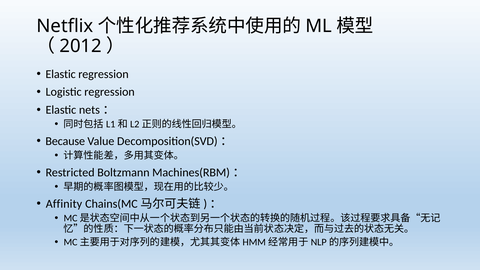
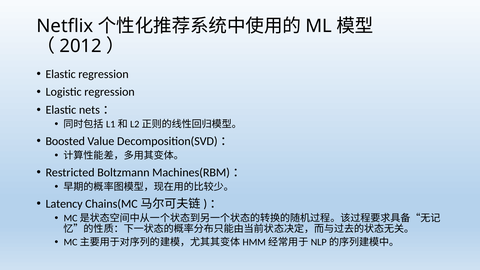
Because: Because -> Boosted (65, 141)
Affinity: Affinity -> Latency (64, 204)
